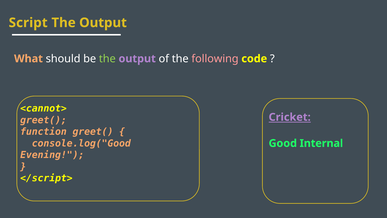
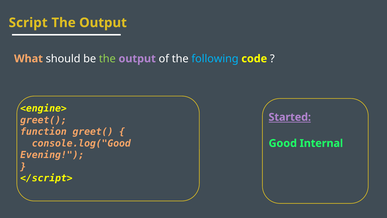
following colour: pink -> light blue (215, 59)
<cannot>: <cannot> -> <engine> (43, 108)
Cricket: Cricket -> Started (290, 117)
